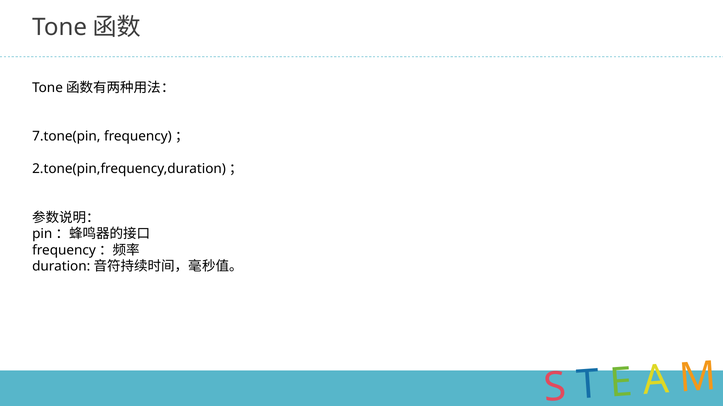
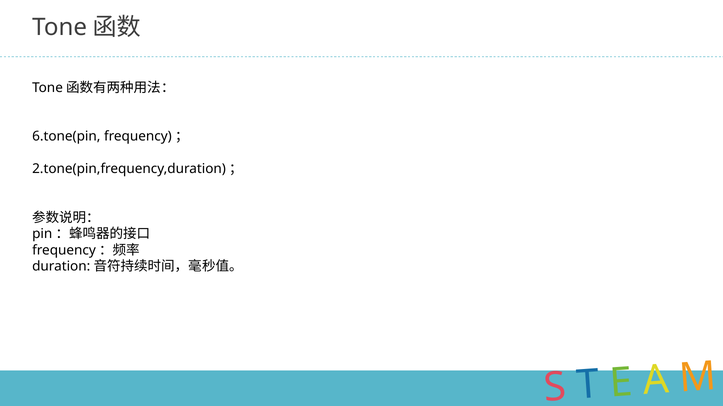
7.tone(pin: 7.tone(pin -> 6.tone(pin (66, 137)
